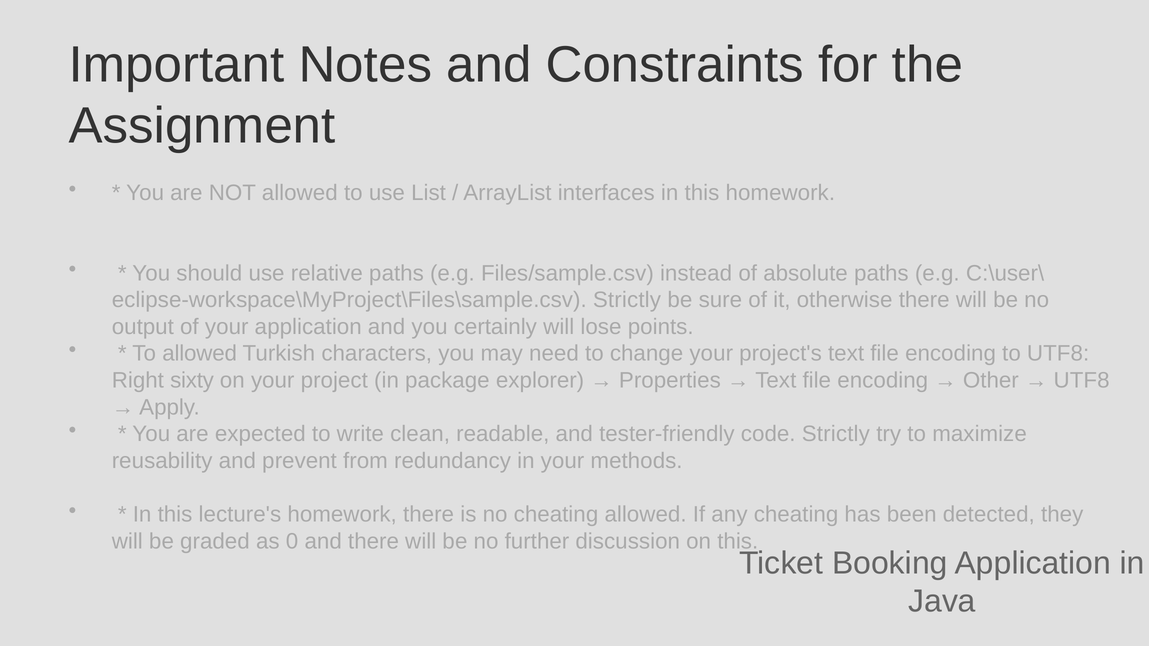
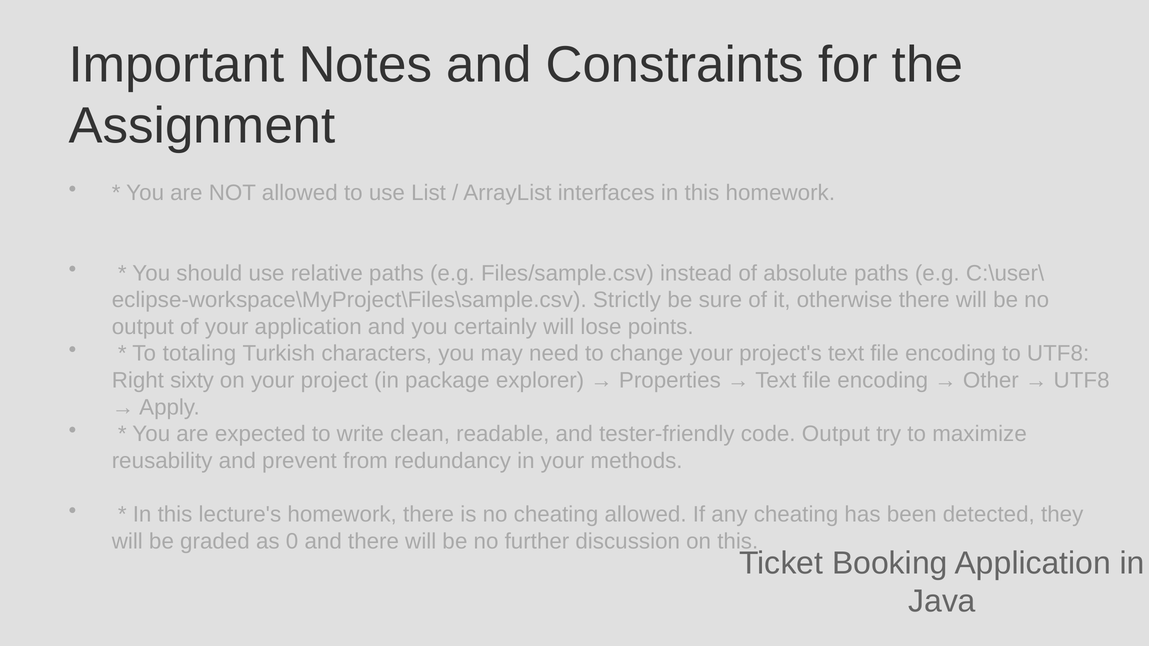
To allowed: allowed -> totaling (199, 354)
code Strictly: Strictly -> Output (836, 434)
